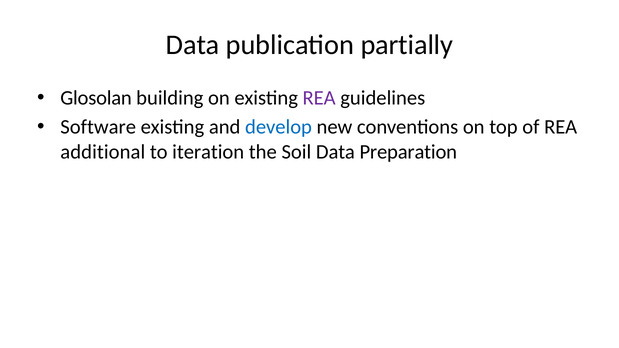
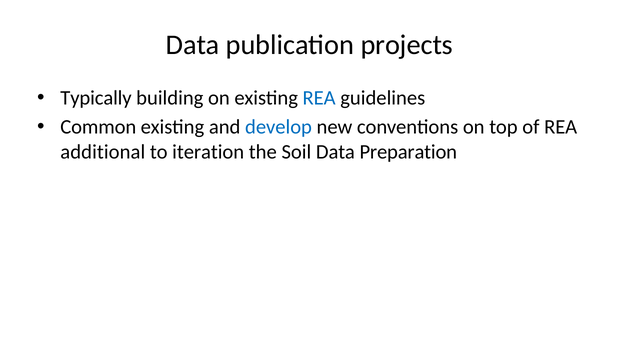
partially: partially -> projects (407, 45)
Glosolan: Glosolan -> Typically (96, 98)
REA colour: purple -> blue (319, 98)
Software: Software -> Common (98, 127)
